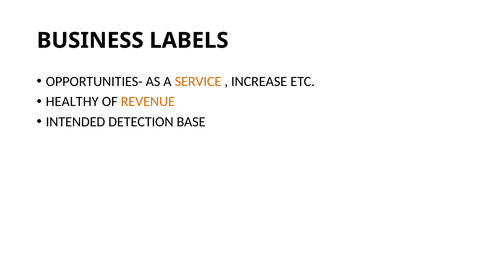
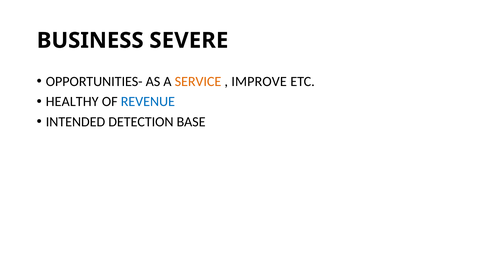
LABELS: LABELS -> SEVERE (189, 40)
INCREASE: INCREASE -> IMPROVE (259, 81)
REVENUE colour: orange -> blue (148, 102)
